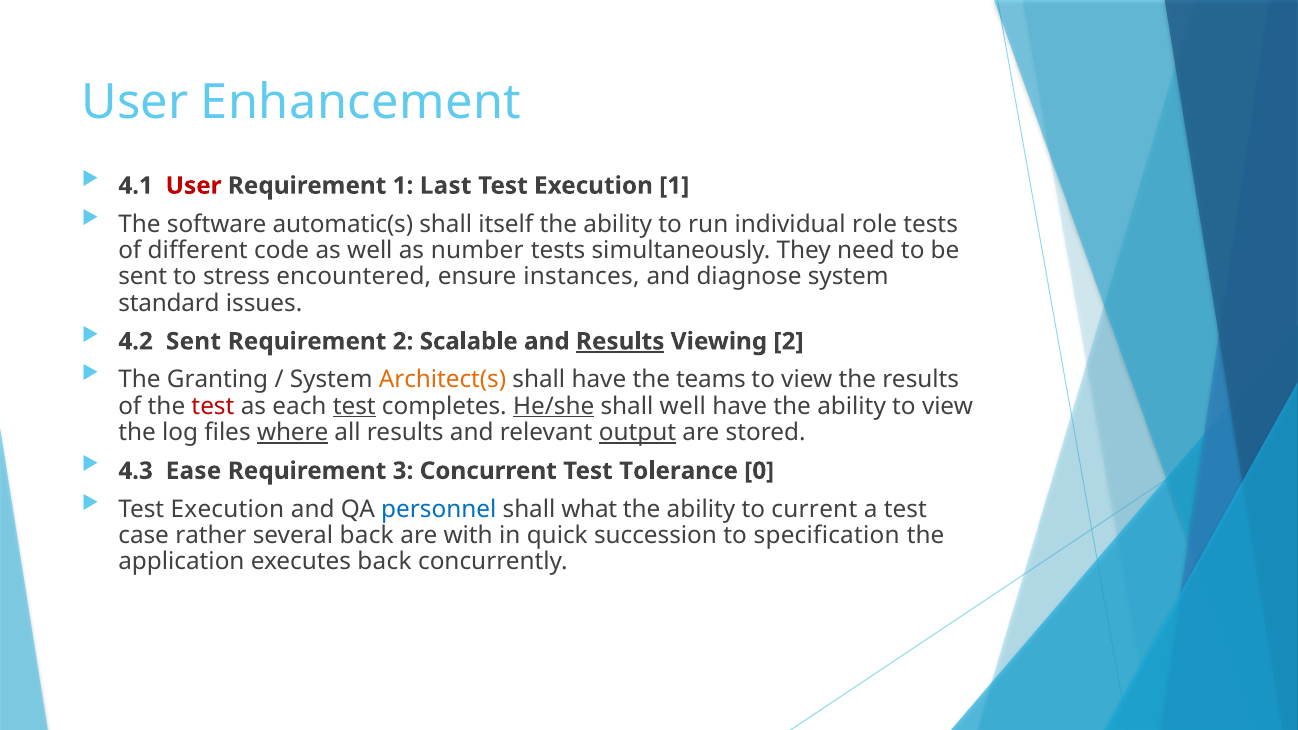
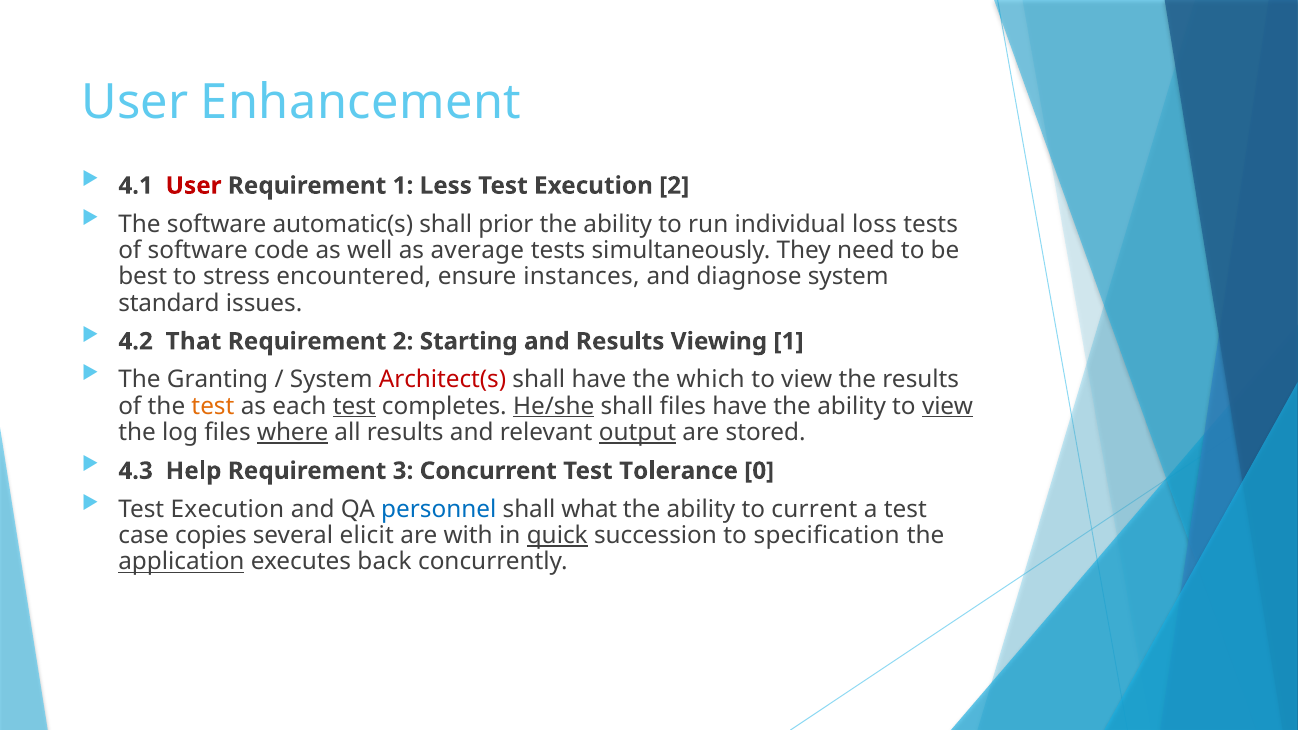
Last: Last -> Less (446, 186)
Execution 1: 1 -> 2 (674, 186)
itself: itself -> prior (506, 224)
role: role -> loss (874, 224)
of different: different -> software (198, 250)
number: number -> average (477, 250)
sent: sent -> best (143, 277)
4.2 Sent: Sent -> That (193, 341)
Scalable: Scalable -> Starting (469, 341)
Results underline: present -> none (620, 341)
Viewing 2: 2 -> 1 (789, 341)
Architect(s colour: orange -> red (442, 380)
teams: teams -> which (711, 380)
test colour: red -> orange (213, 406)
shall well: well -> files (683, 406)
view underline: none -> present (948, 406)
Ease: Ease -> Help (194, 471)
rather: rather -> copies (211, 536)
several back: back -> elicit (367, 536)
quick underline: none -> present (557, 536)
application underline: none -> present (181, 562)
